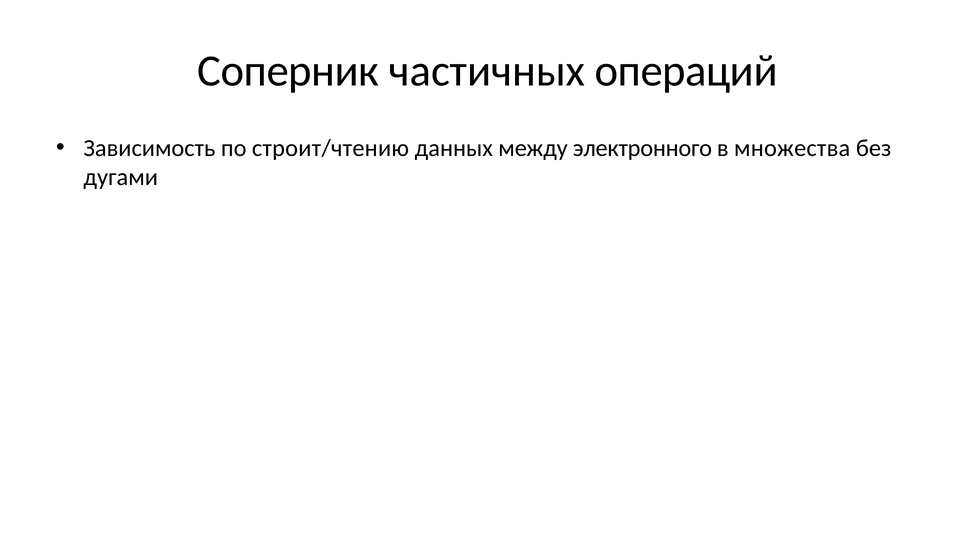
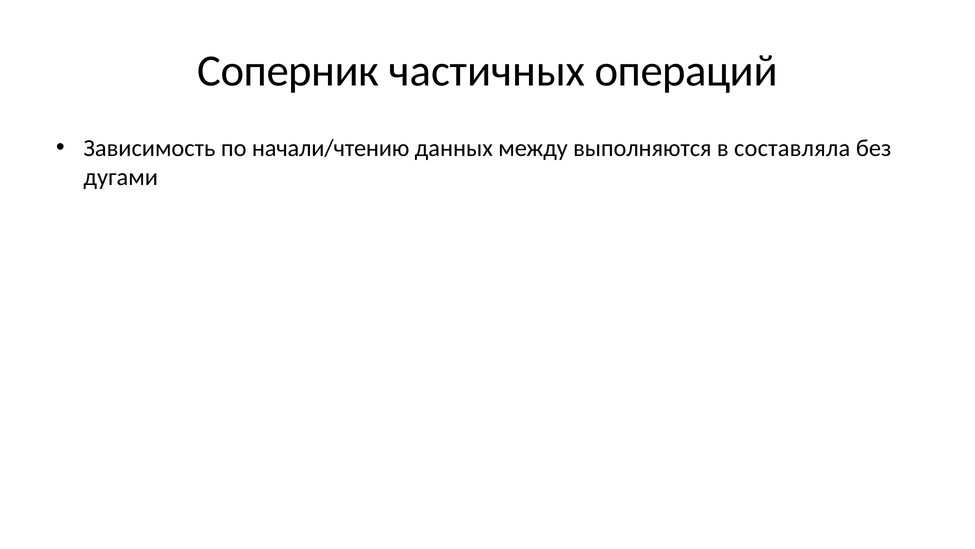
строит/чтению: строит/чтению -> начали/чтению (331, 148)
электронного: электронного -> выполняются (642, 148)
множества: множества -> составляла (792, 148)
